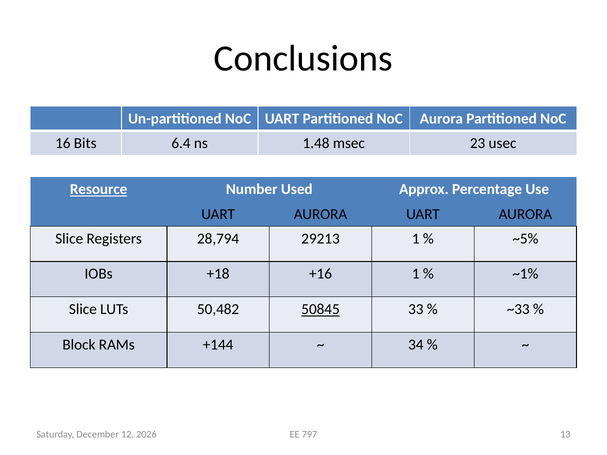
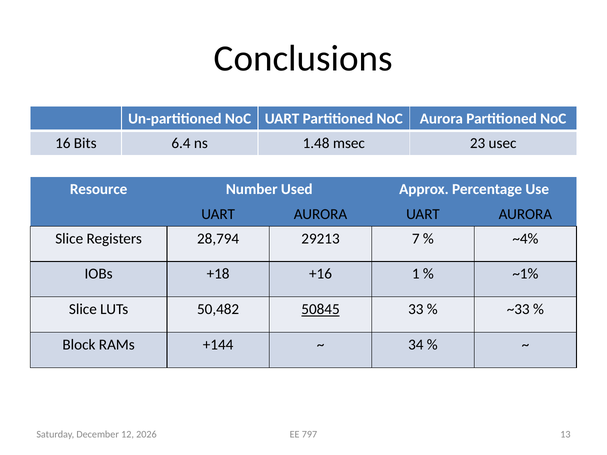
Resource underline: present -> none (99, 190)
29213 1: 1 -> 7 (416, 239)
~5%: ~5% -> ~4% (525, 239)
